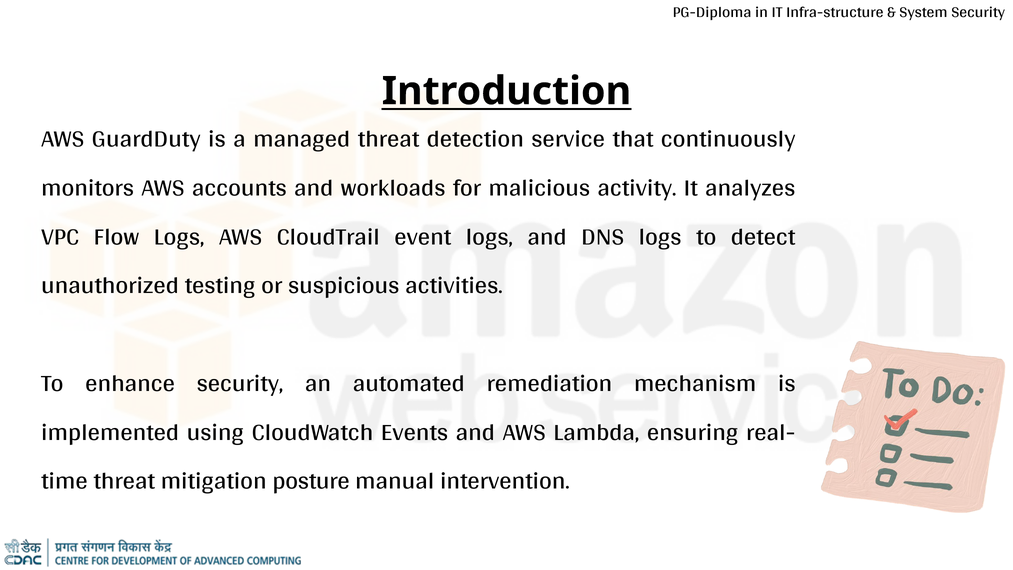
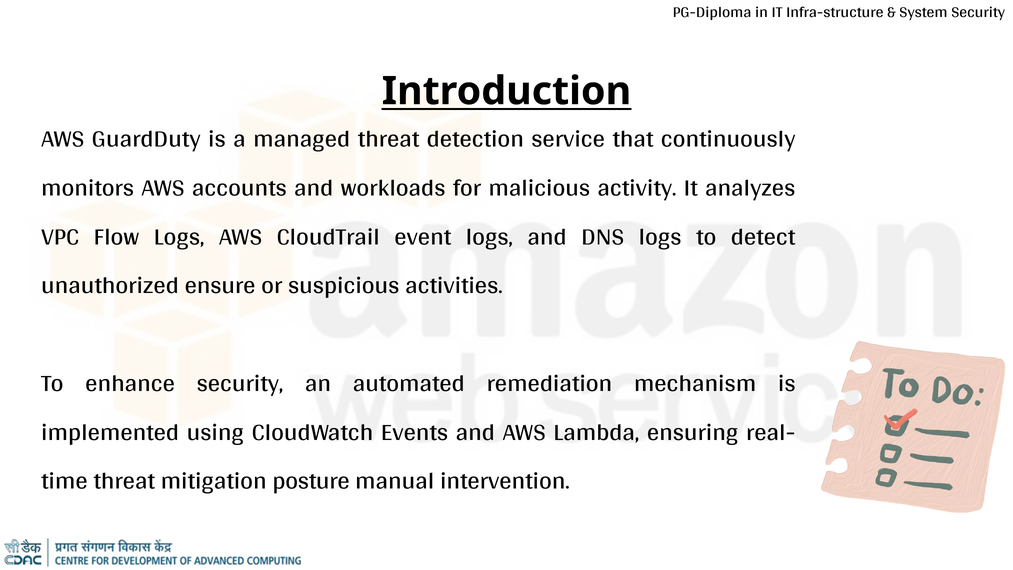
testing: testing -> ensure (220, 285)
